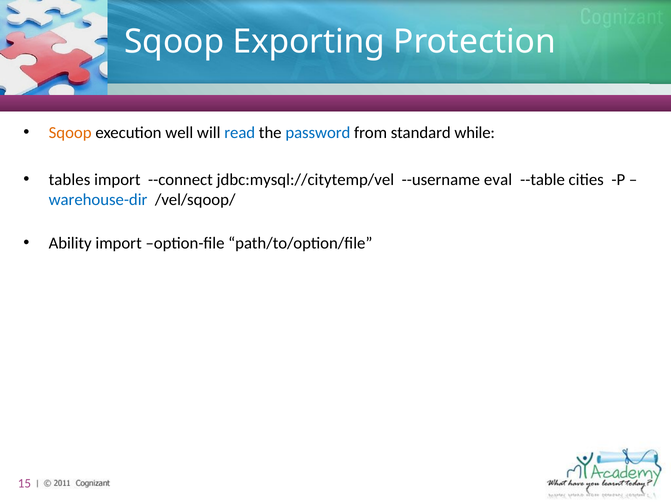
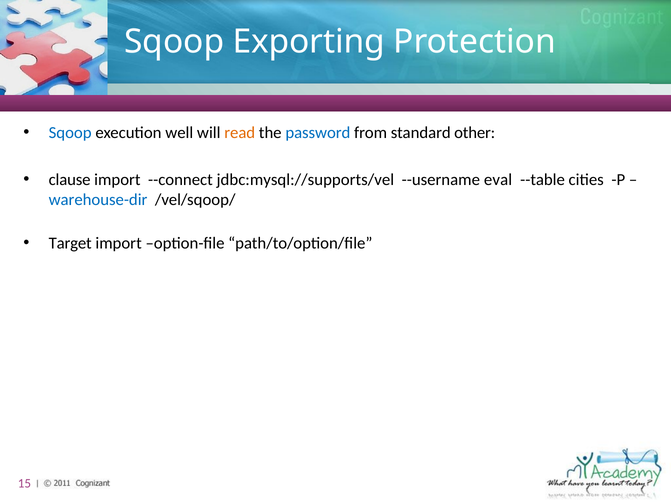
Sqoop colour: orange -> blue (70, 133)
read colour: blue -> orange (240, 133)
while: while -> other (475, 133)
tables: tables -> clause (70, 180)
jdbc:mysql://citytemp/vel: jdbc:mysql://citytemp/vel -> jdbc:mysql://supports/vel (305, 180)
Ability: Ability -> Target (70, 243)
